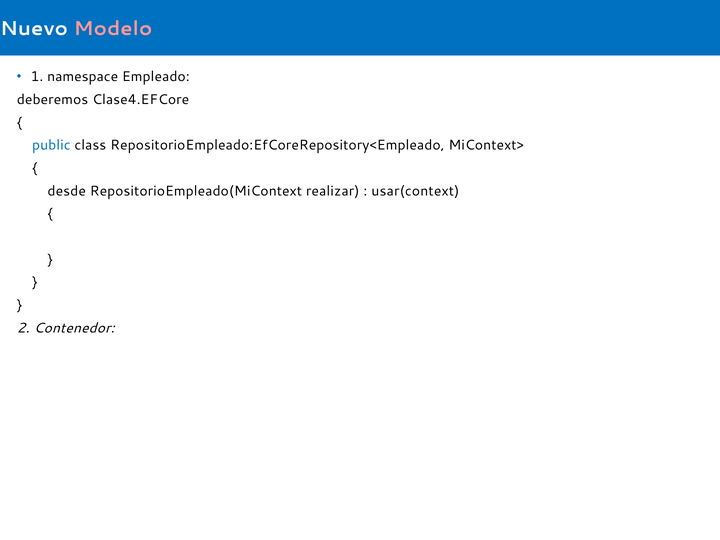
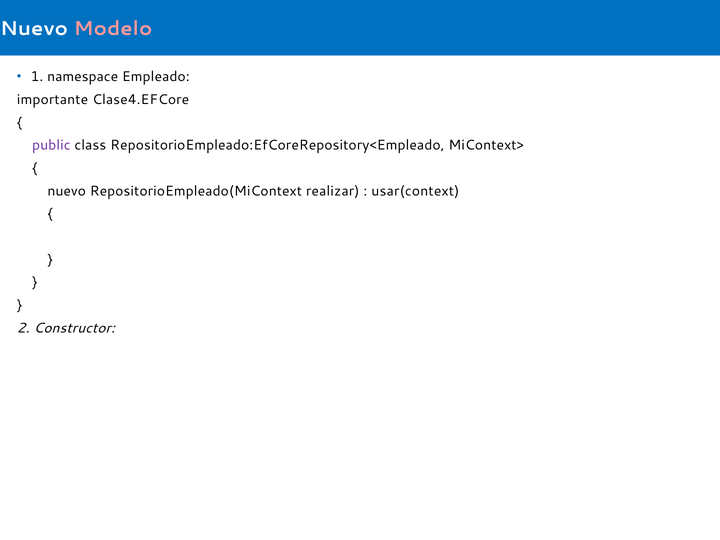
deberemos: deberemos -> importante (53, 100)
public colour: blue -> purple (51, 145)
desde: desde -> nuevo (67, 191)
Contenedor: Contenedor -> Constructor (74, 328)
